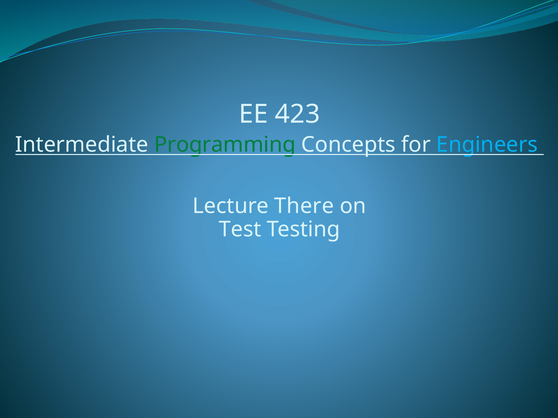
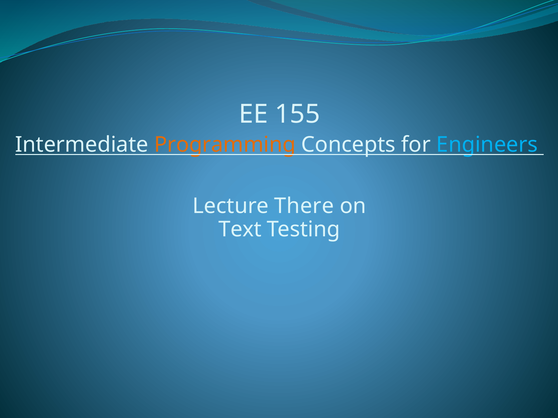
423: 423 -> 155 (298, 114)
Programming colour: green -> orange (225, 145)
Test: Test -> Text (240, 230)
